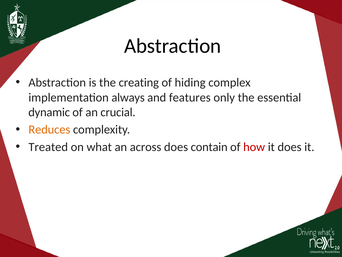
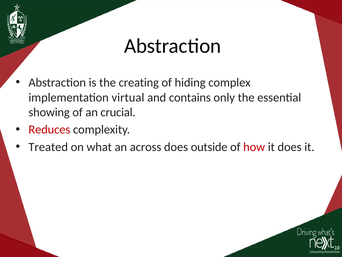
always: always -> virtual (128, 97)
features: features -> contains (190, 97)
dynamic: dynamic -> showing (49, 112)
Reduces colour: orange -> red (49, 129)
contain: contain -> outside (209, 147)
